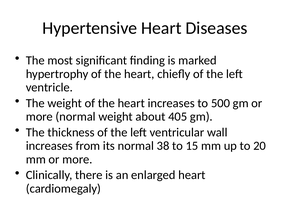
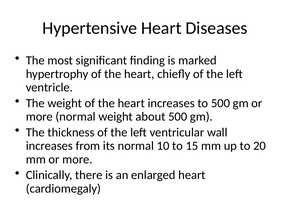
about 405: 405 -> 500 (178, 117)
38: 38 -> 10 (163, 146)
